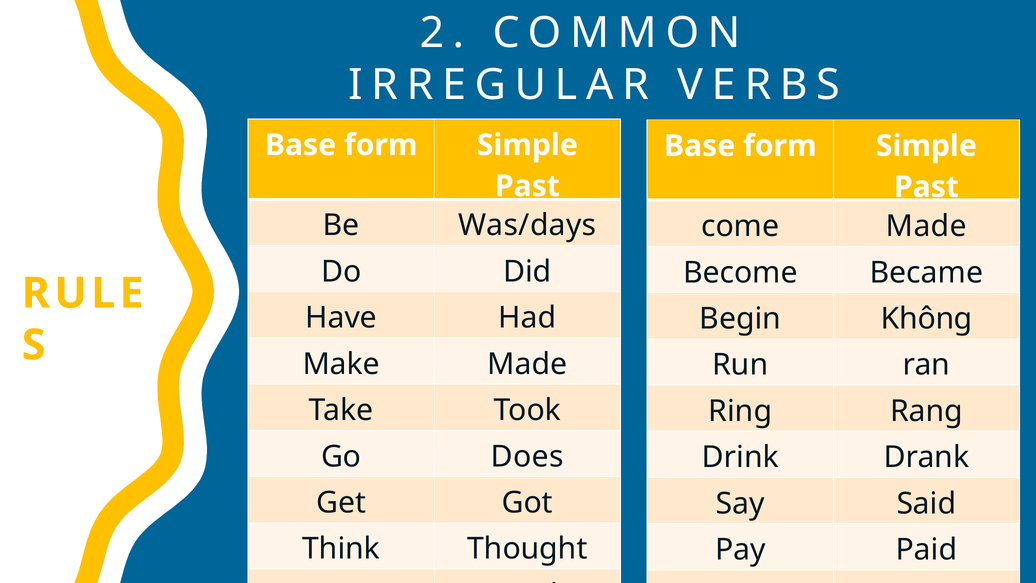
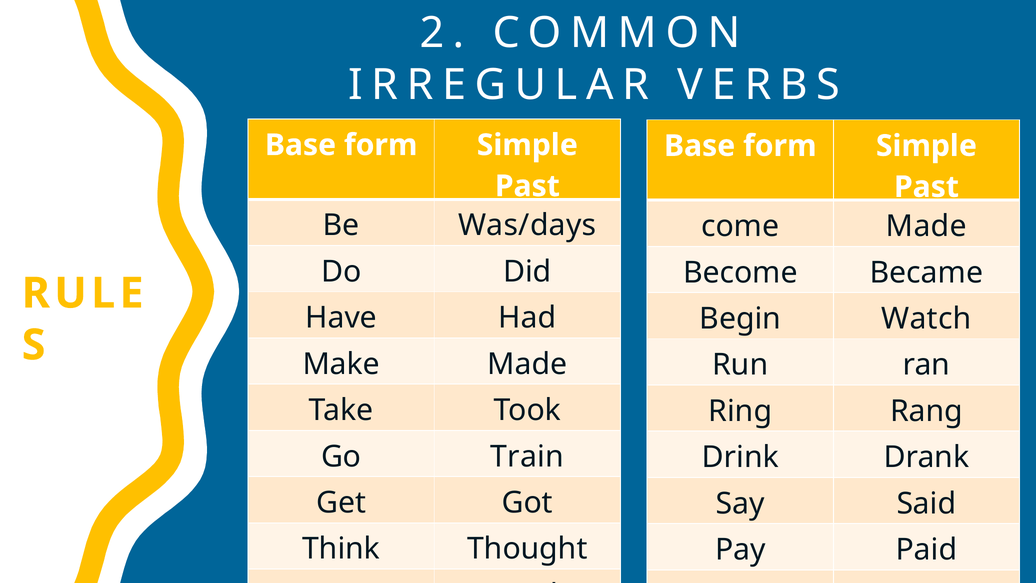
Không: Không -> Watch (926, 319)
Does: Does -> Train (527, 456)
